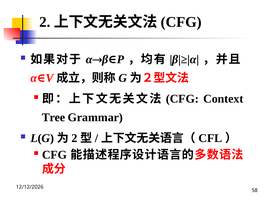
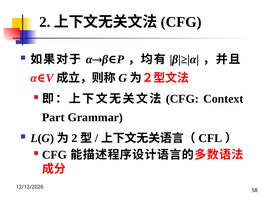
Tree: Tree -> Part (53, 117)
